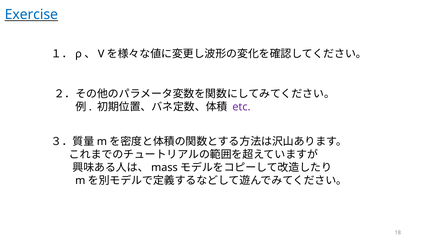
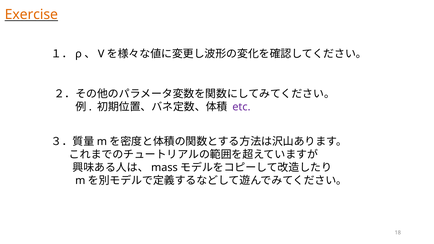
Exercise colour: blue -> orange (31, 14)
